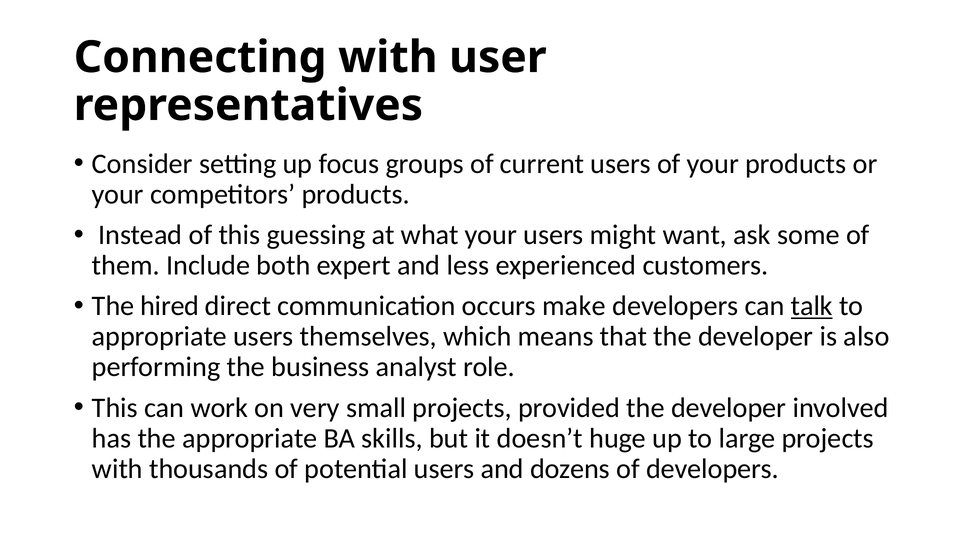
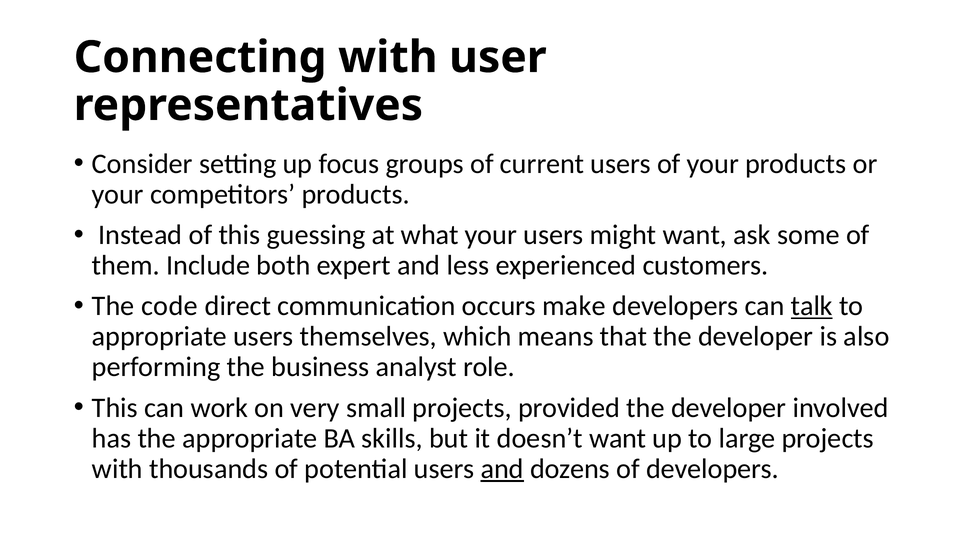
hired: hired -> code (169, 306)
doesn’t huge: huge -> want (618, 438)
and underline: none -> present (502, 469)
